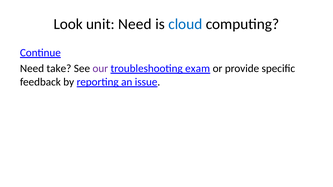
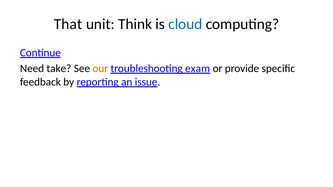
Look: Look -> That (68, 24)
unit Need: Need -> Think (135, 24)
our colour: purple -> orange (100, 69)
